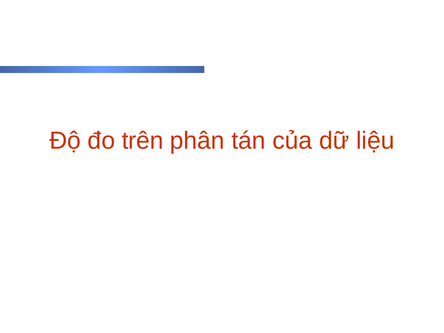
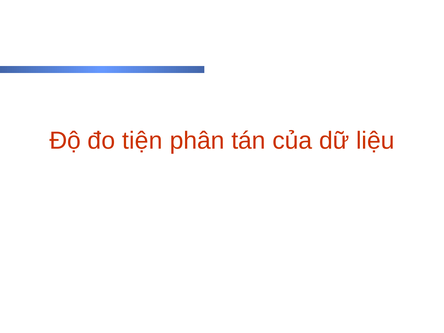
trên: trên -> tiện (142, 141)
